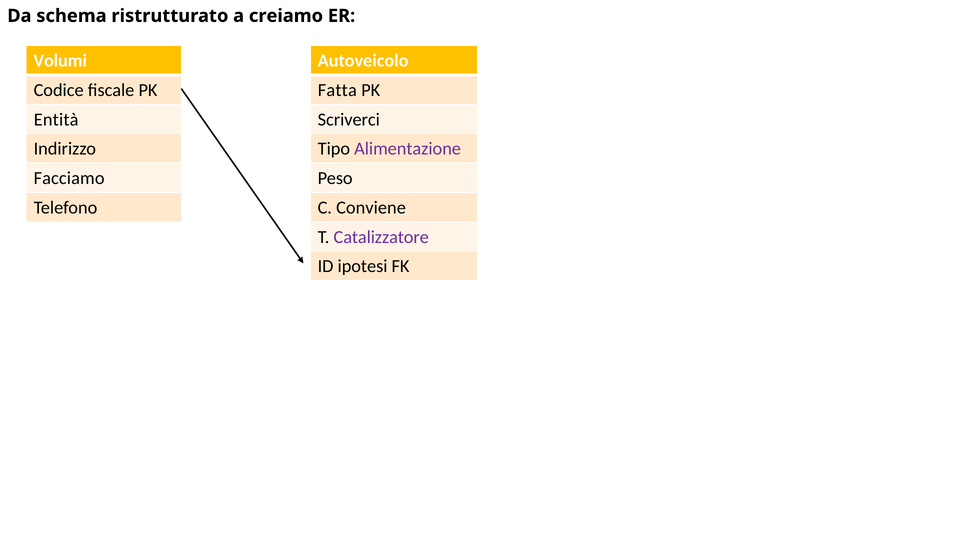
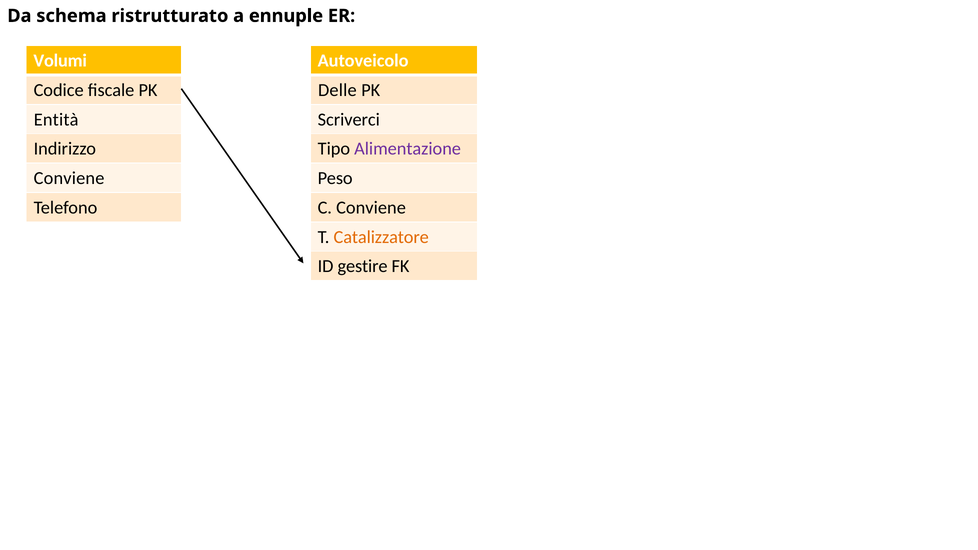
creiamo: creiamo -> ennuple (286, 16)
Fatta: Fatta -> Delle (337, 90)
Facciamo: Facciamo -> Conviene (69, 178)
Catalizzatore colour: purple -> orange (381, 237)
ipotesi: ipotesi -> gestire (363, 266)
